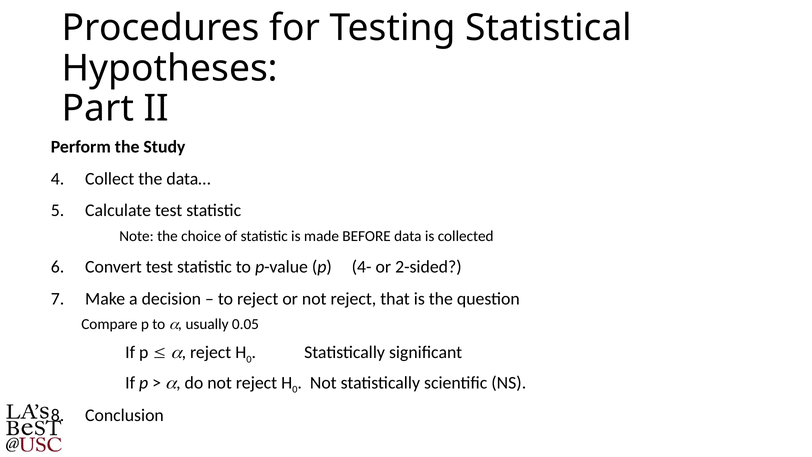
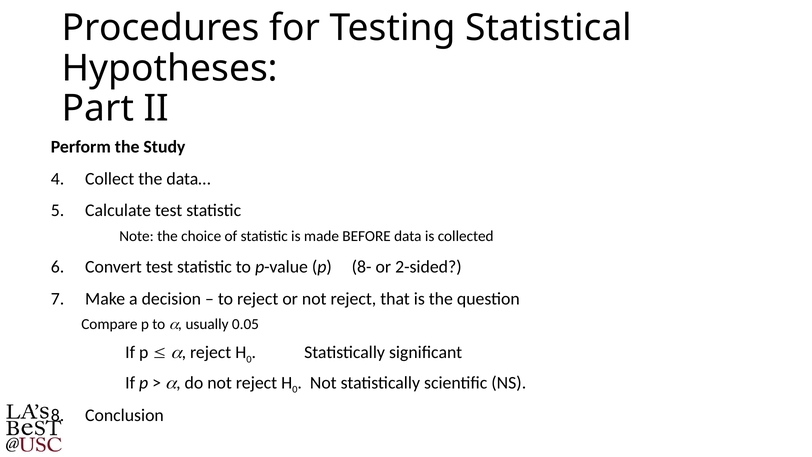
4-: 4- -> 8- (362, 267)
